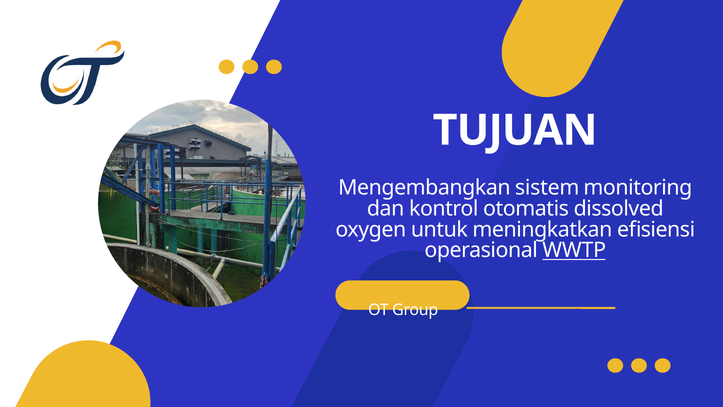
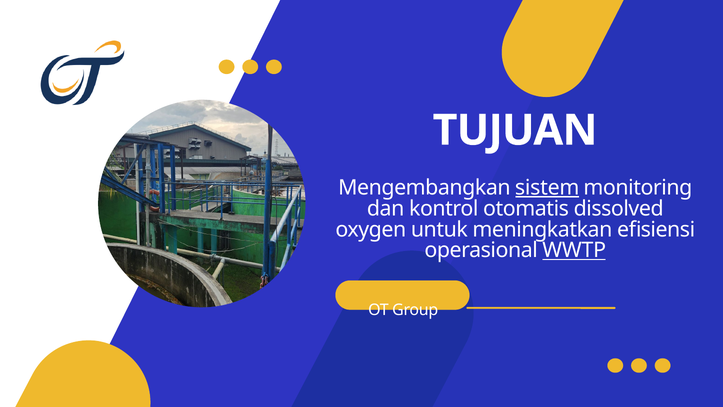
sistem underline: none -> present (547, 188)
